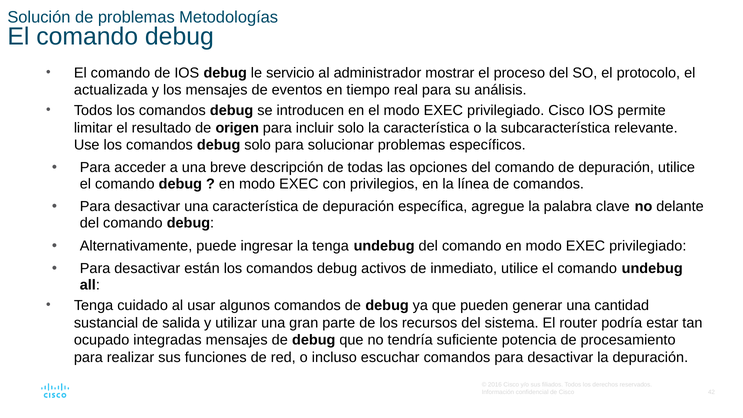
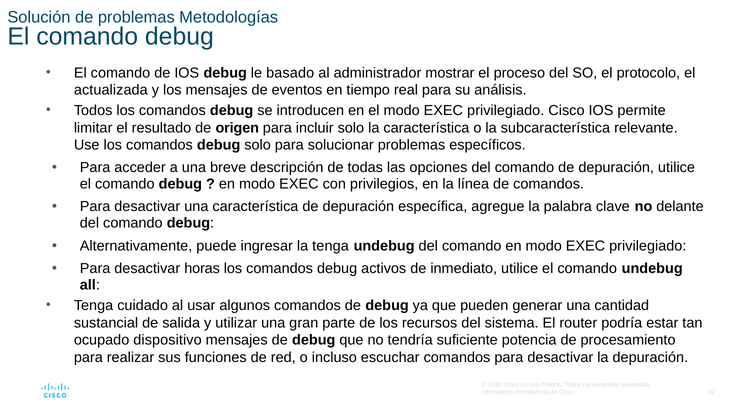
servicio: servicio -> basado (290, 73)
están: están -> horas (202, 268)
integradas: integradas -> dispositivo (168, 340)
